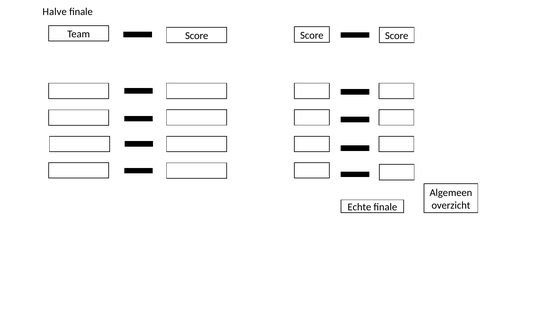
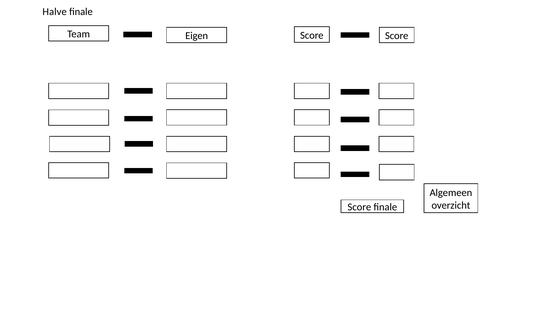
Team Score: Score -> Eigen (197, 36)
Echte: Echte -> Score (359, 206)
